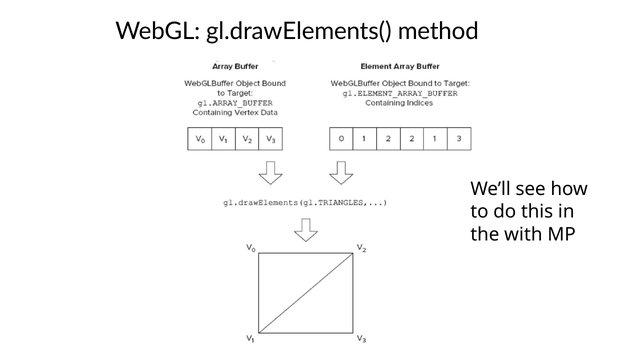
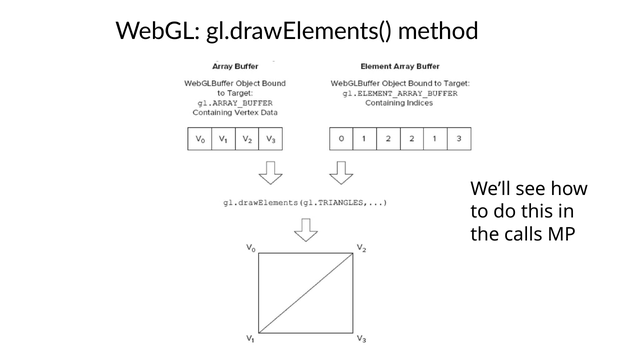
with: with -> calls (523, 234)
